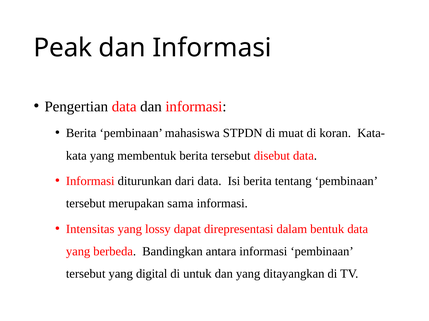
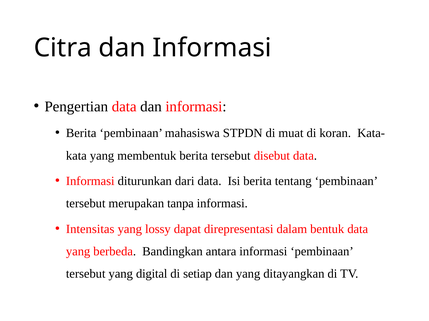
Peak: Peak -> Citra (63, 48)
sama: sama -> tanpa (180, 204)
untuk: untuk -> setiap (197, 274)
